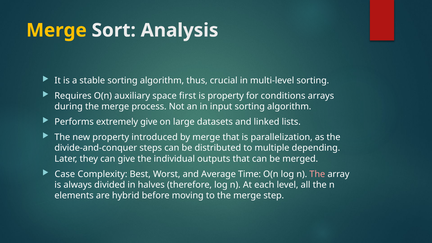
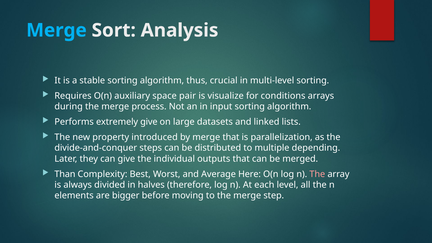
Merge colour: yellow -> light blue (56, 30)
first: first -> pair (188, 96)
is property: property -> visualize (226, 96)
Case: Case -> Than (65, 174)
Time: Time -> Here (250, 174)
hybrid: hybrid -> bigger (126, 196)
